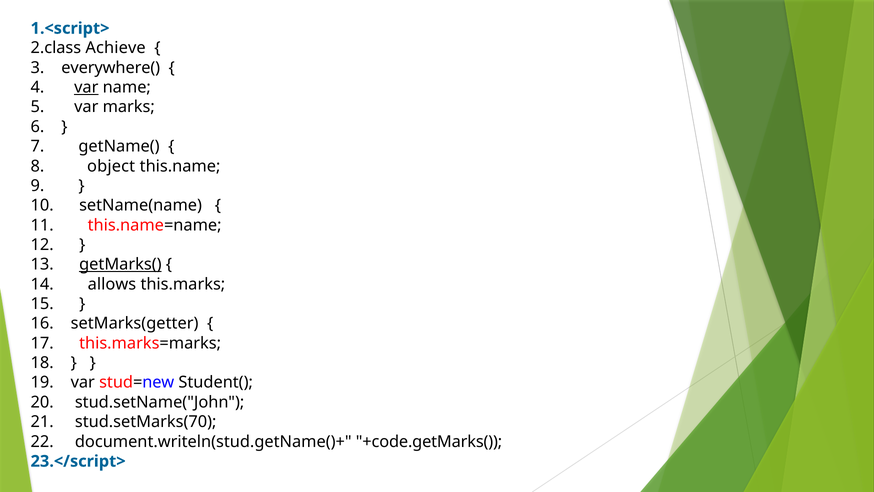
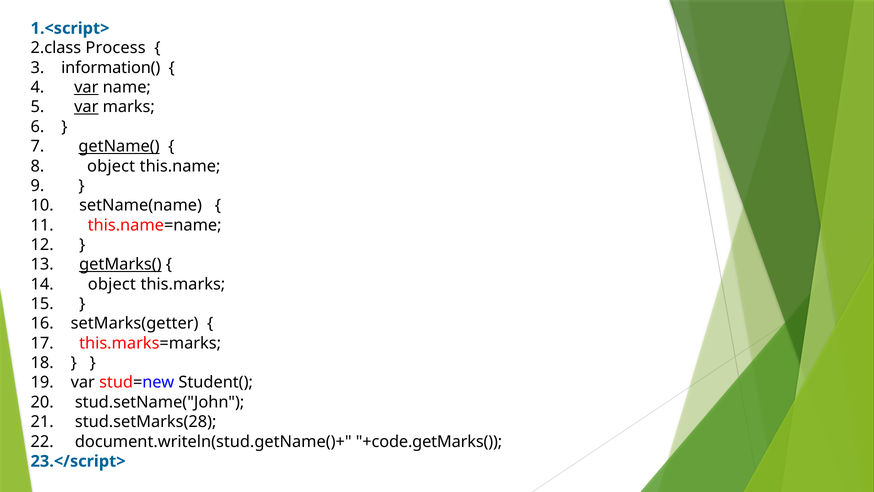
Achieve: Achieve -> Process (116, 48)
everywhere(: everywhere( -> information( (111, 68)
var underline: none -> present (86, 107)
getName( underline: none -> present (119, 146)
allows: allows -> object (112, 284)
stud.setMarks(70: stud.setMarks(70 -> stud.setMarks(28 (146, 422)
